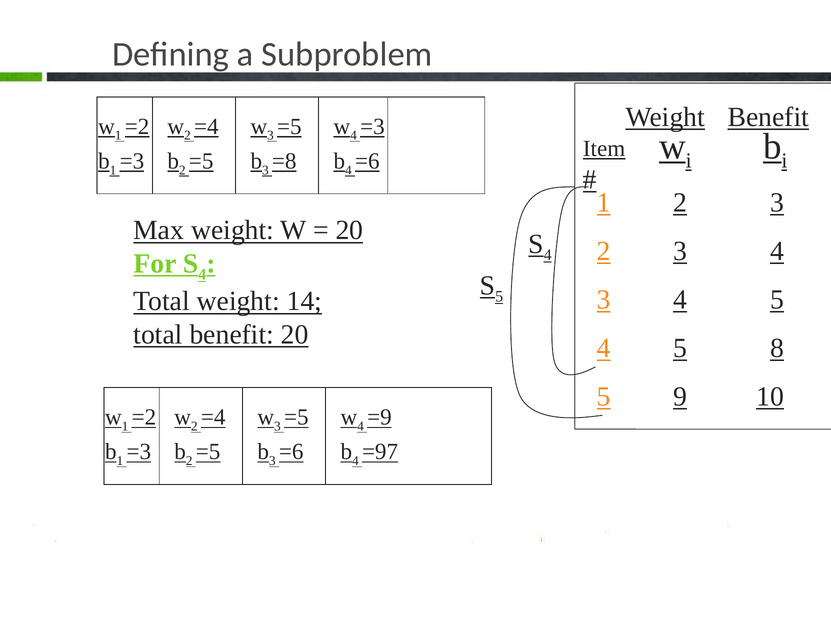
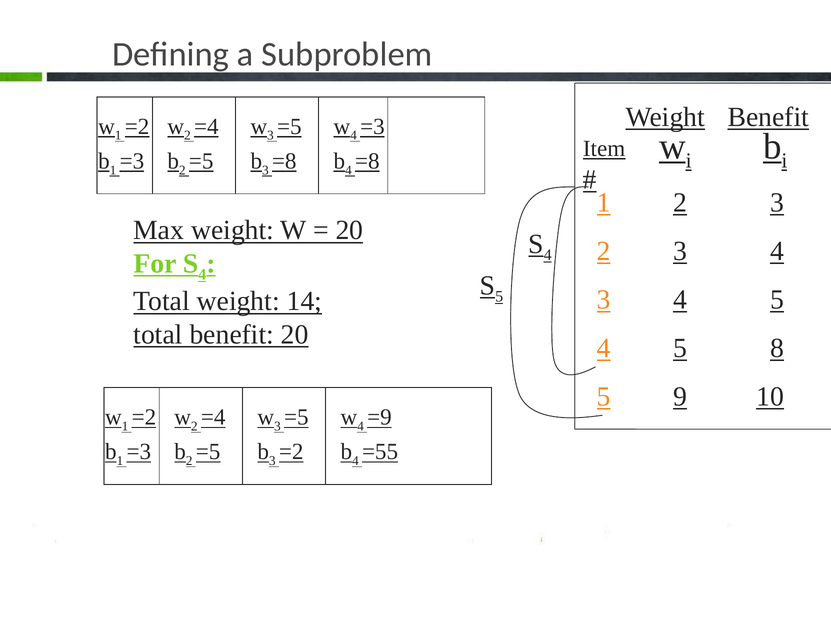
4 =6: =6 -> =8 (367, 161)
3 =6: =6 -> =2 (291, 452)
=97: =97 -> =55 (380, 452)
